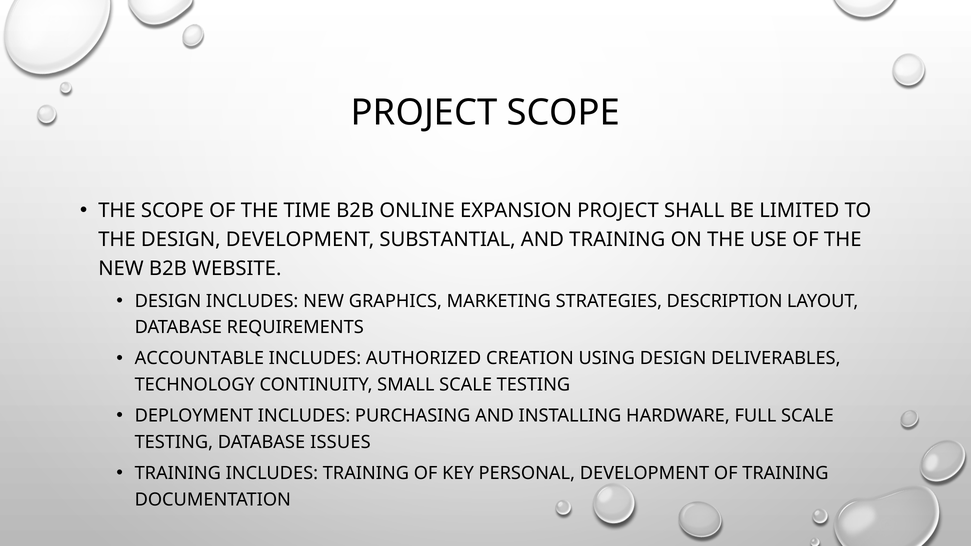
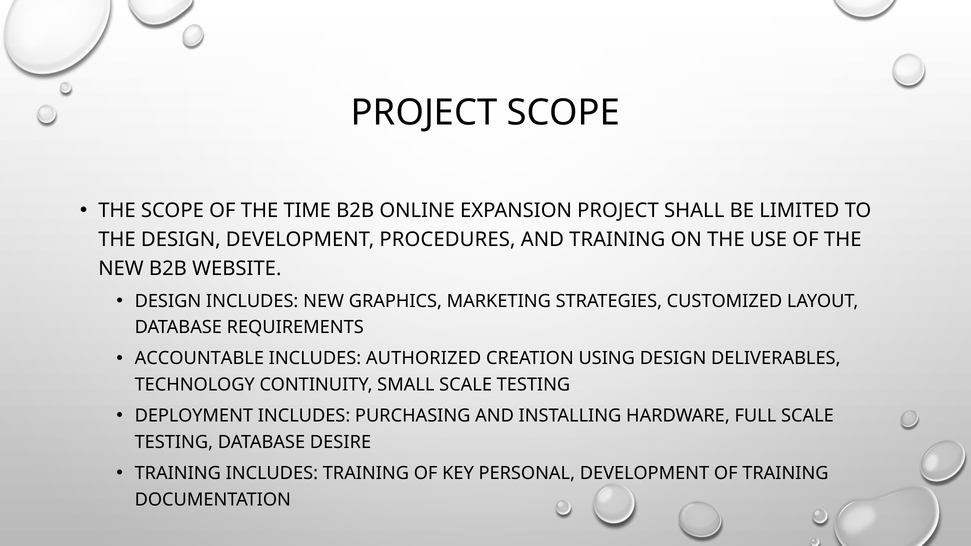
SUBSTANTIAL: SUBSTANTIAL -> PROCEDURES (447, 240)
DESCRIPTION: DESCRIPTION -> CUSTOMIZED (724, 301)
ISSUES: ISSUES -> DESIRE (340, 442)
